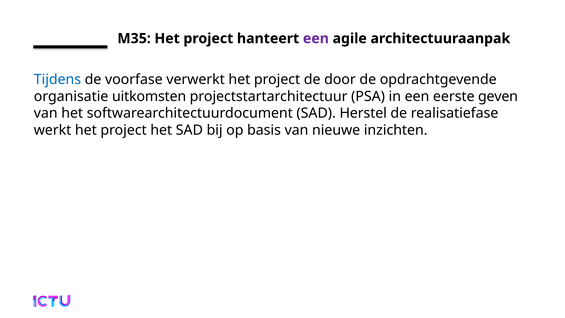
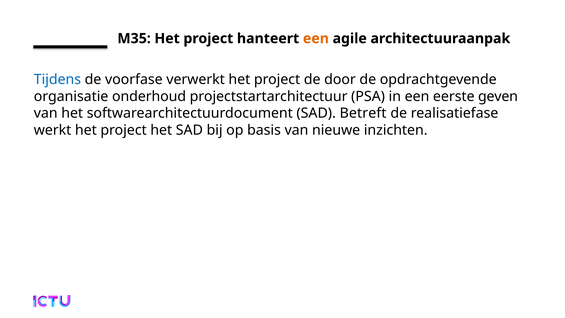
een colour: purple -> orange (316, 38)
uitkomsten: uitkomsten -> onderhoud (149, 96)
Herstel: Herstel -> Betreft (363, 113)
